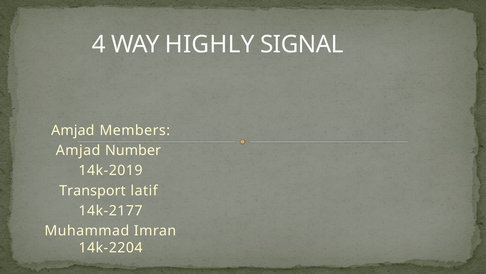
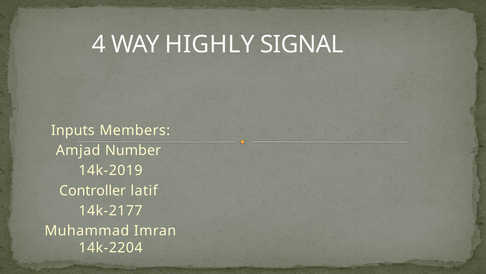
Amjad: Amjad -> Inputs (73, 130)
Transport: Transport -> Controller (93, 190)
